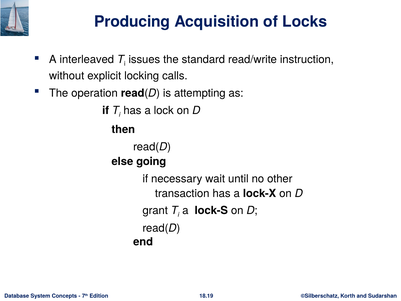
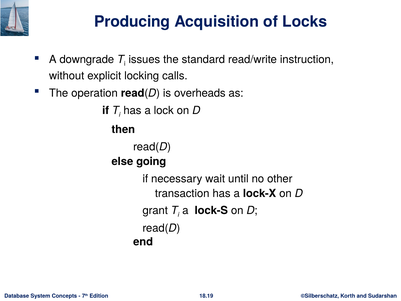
interleaved: interleaved -> downgrade (87, 59)
attempting: attempting -> overheads (200, 93)
